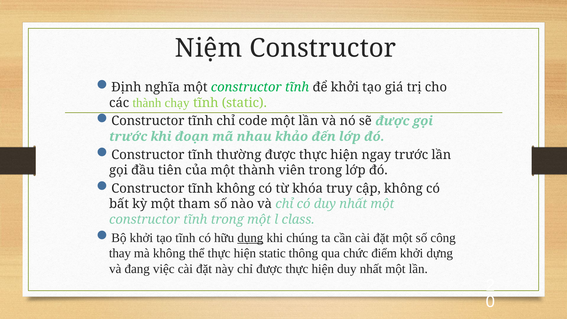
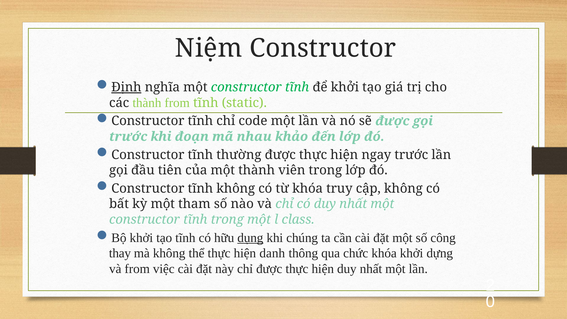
Định underline: none -> present (126, 87)
thành chạy: chạy -> from (177, 103)
hiện static: static -> danh (272, 253)
chức điểm: điểm -> khóa (384, 253)
và đang: đang -> from (137, 269)
